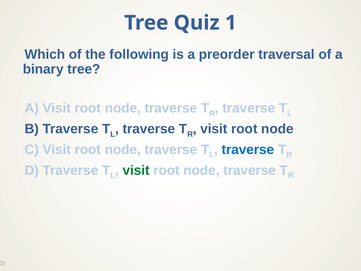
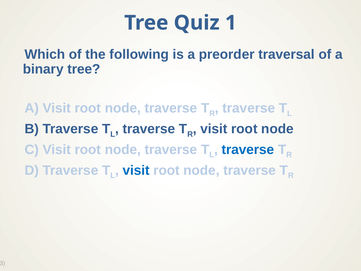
visit colour: green -> blue (136, 170)
